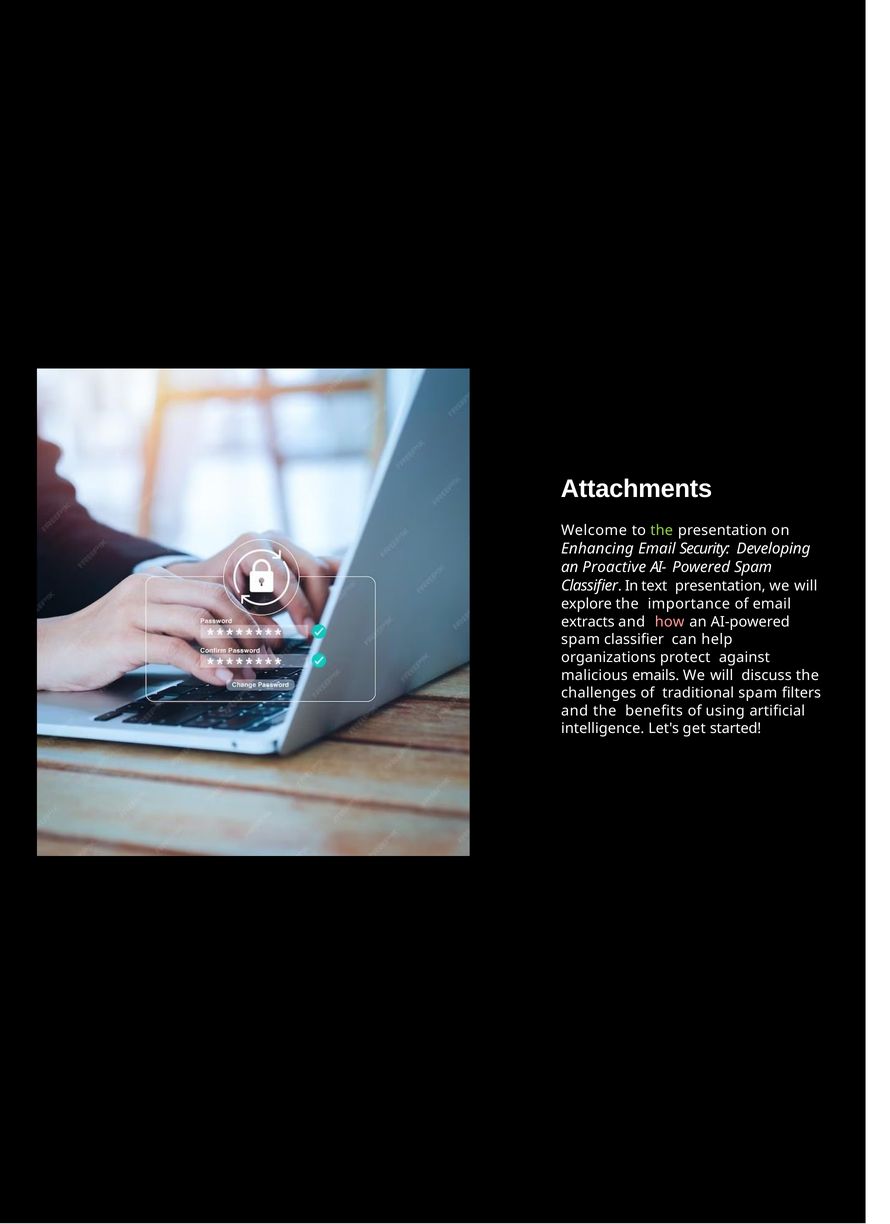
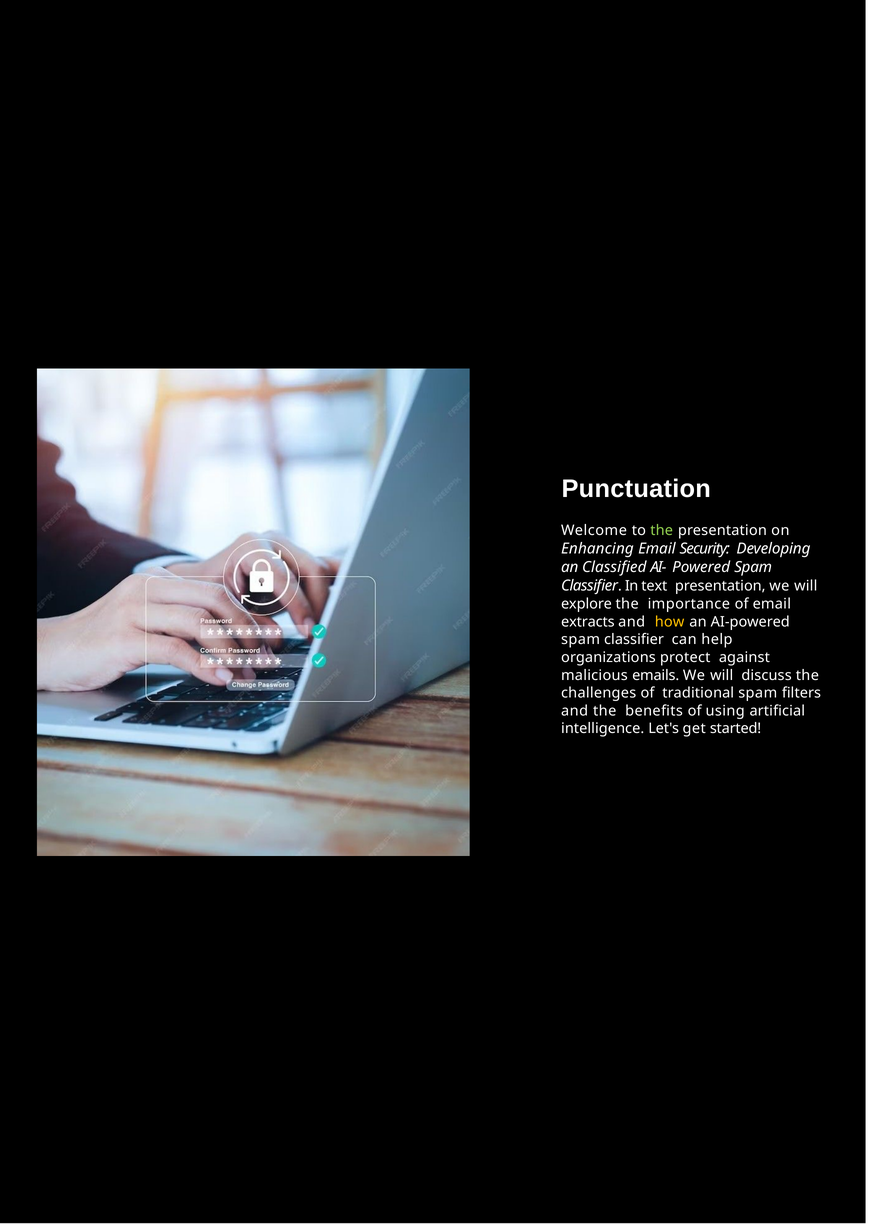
Attachments: Attachments -> Punctuation (636, 489)
Proactive: Proactive -> Classiﬁed (614, 568)
how colour: pink -> yellow (670, 622)
